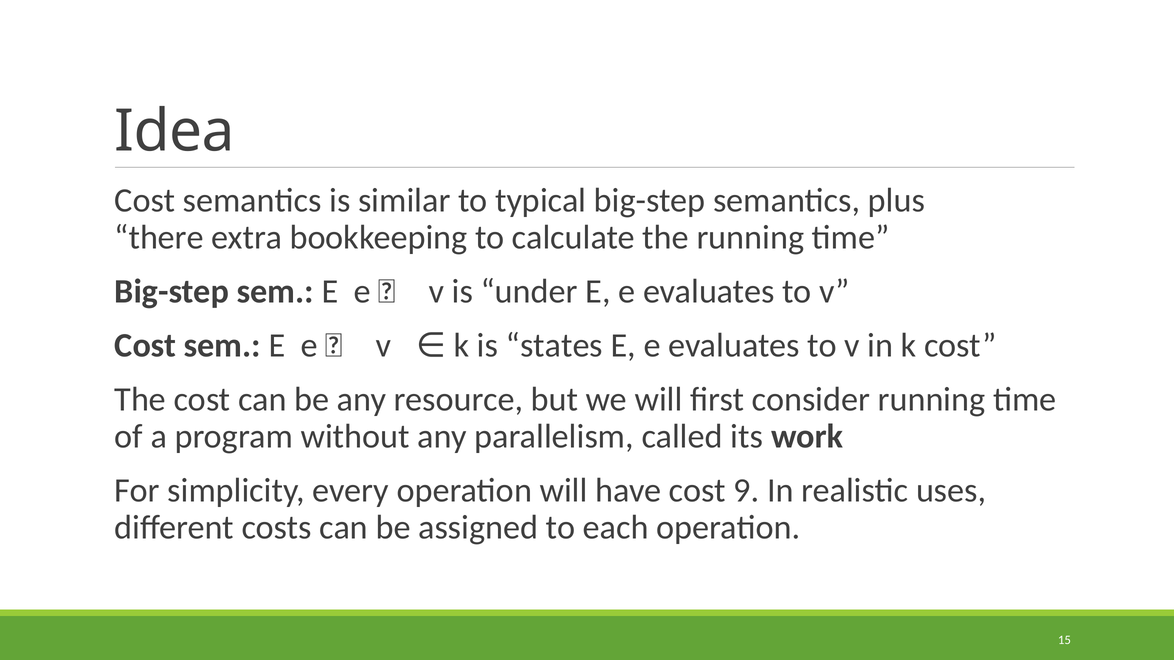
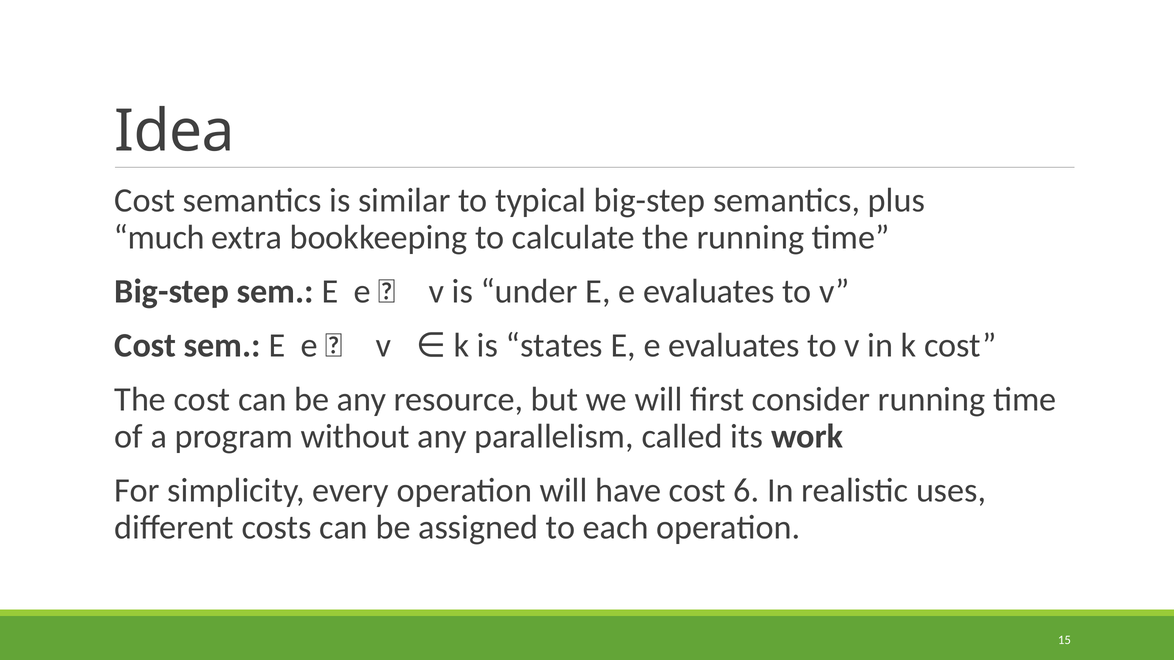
there: there -> much (159, 237)
9: 9 -> 6 (746, 491)
